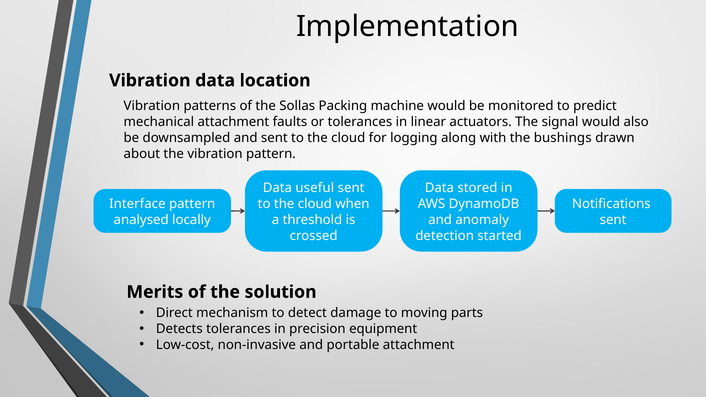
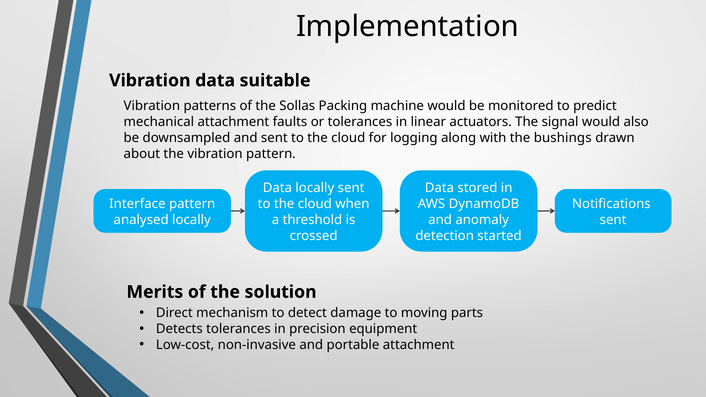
location: location -> suitable (275, 81)
Data useful: useful -> locally (315, 188)
